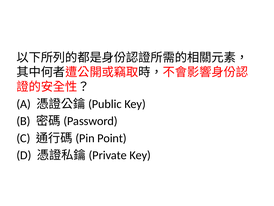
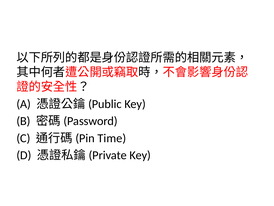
Point: Point -> Time (112, 138)
